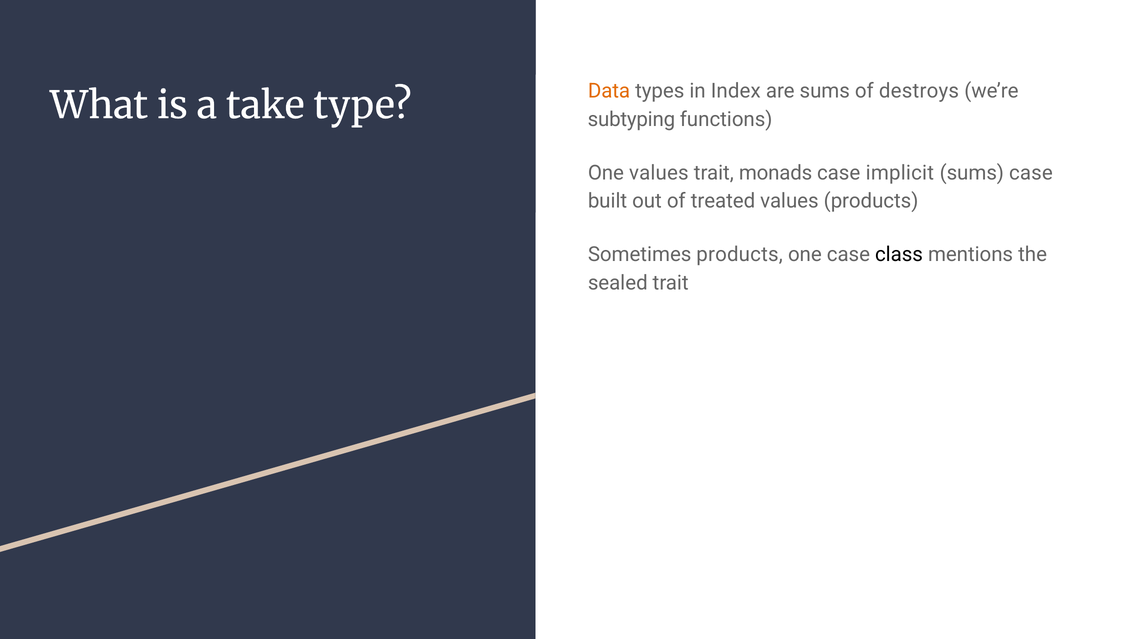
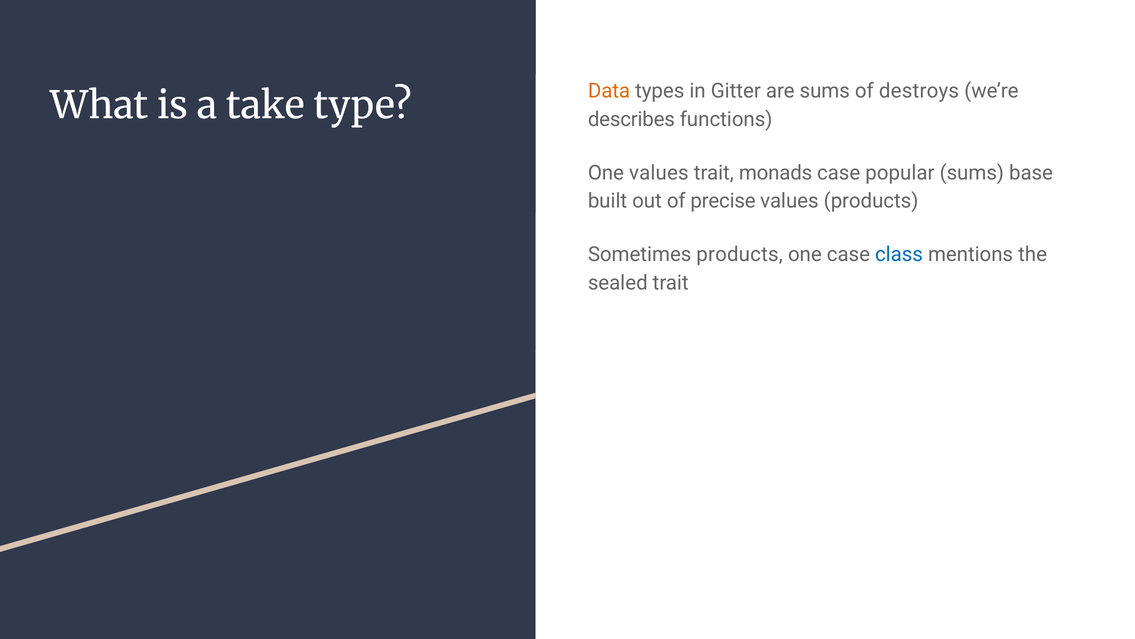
Index: Index -> Gitter (736, 91)
subtyping: subtyping -> describes (631, 119)
implicit: implicit -> popular (900, 173)
sums case: case -> base (1031, 173)
treated: treated -> precise (723, 201)
class colour: black -> blue (899, 254)
